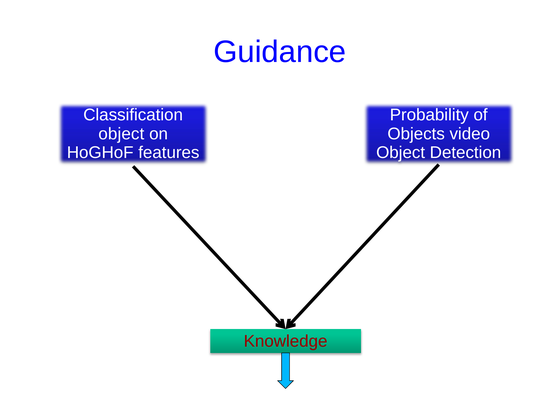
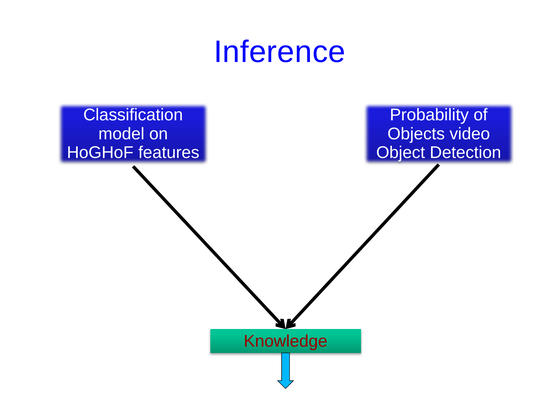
Guidance: Guidance -> Inference (280, 52)
object: object -> model (121, 134)
